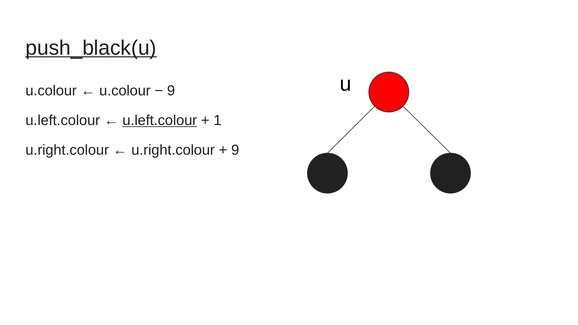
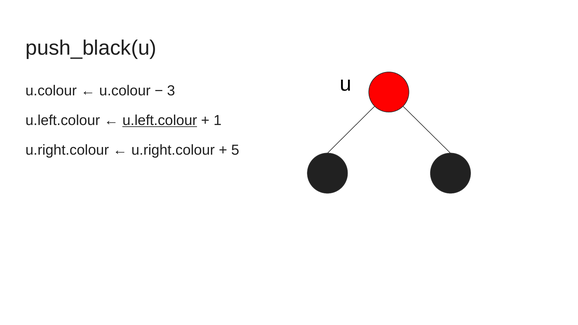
push_black(u underline: present -> none (91, 48)
9: 9 -> 3 (171, 91)
9: 9 -> 5 (235, 150)
